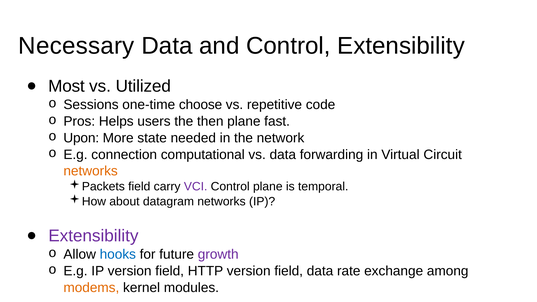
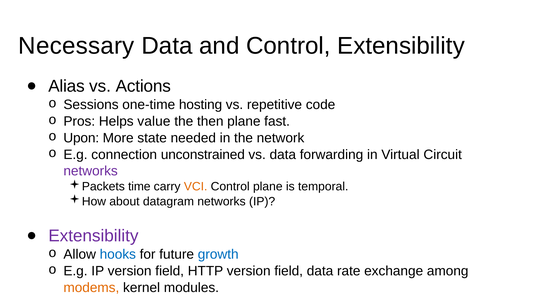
Most: Most -> Alias (66, 86)
Utilized: Utilized -> Actions (143, 86)
choose: choose -> hosting (201, 105)
users: users -> value (154, 121)
computational: computational -> unconstrained (203, 155)
networks colour: orange -> purple (91, 171)
field: field -> time (139, 187)
VCI colour: purple -> orange (196, 187)
growth colour: purple -> blue (218, 255)
